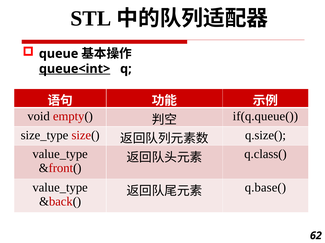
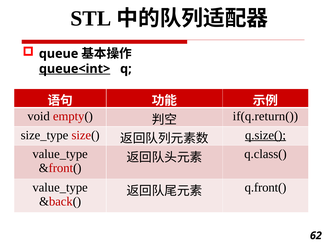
if(q.queue(: if(q.queue( -> if(q.return( (265, 117)
q.size( underline: none -> present (265, 136)
q.base(: q.base( -> q.front( (266, 188)
